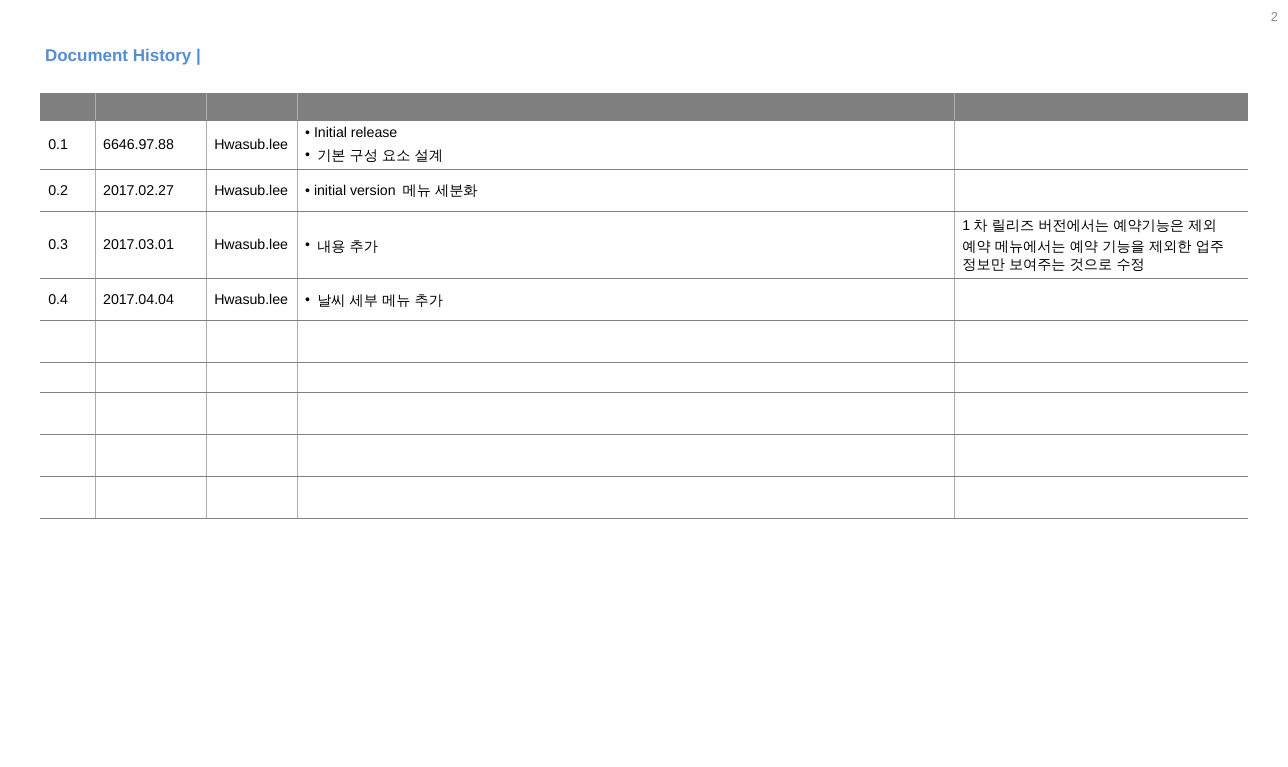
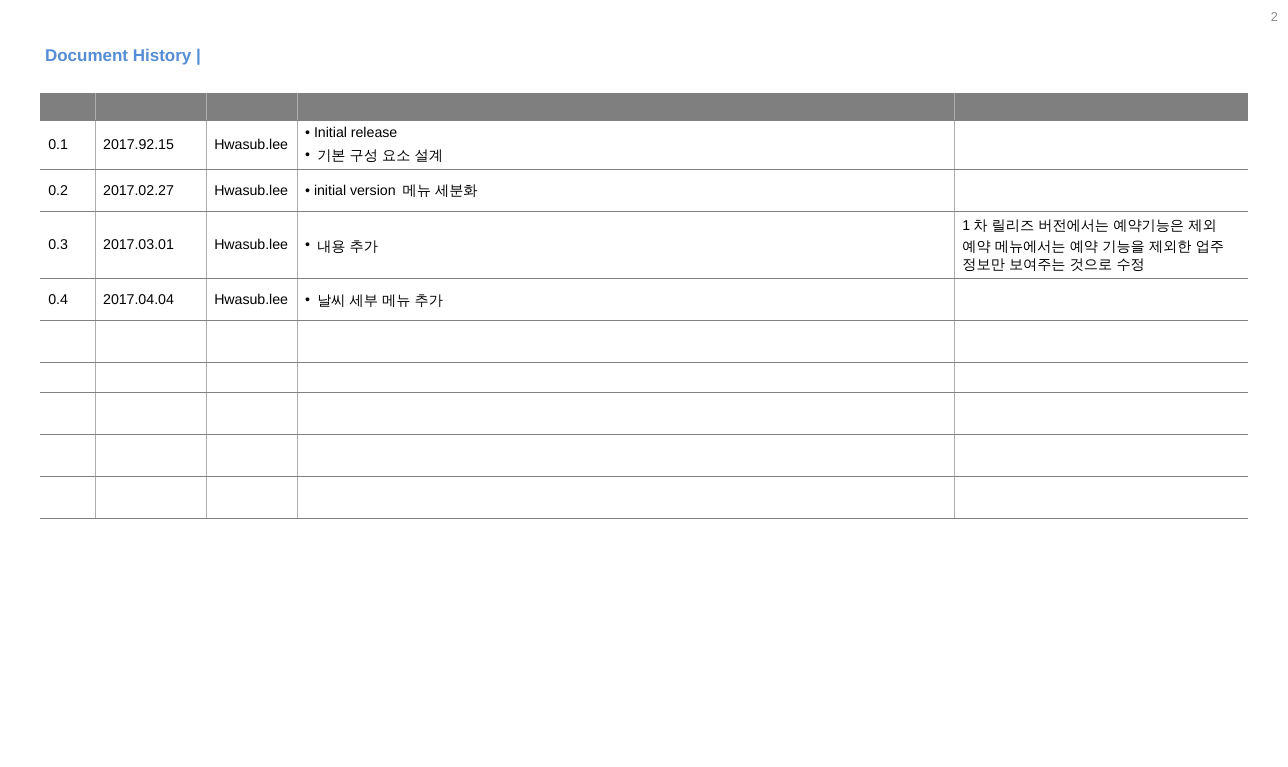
6646.97.88: 6646.97.88 -> 2017.92.15 (139, 145)
